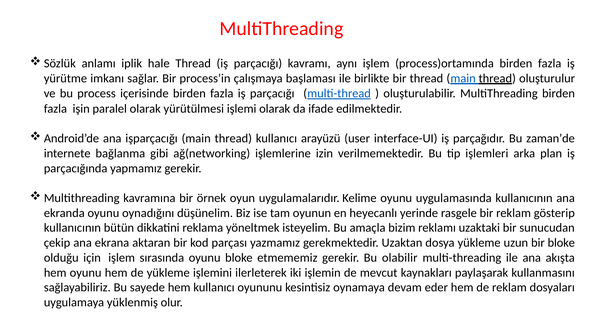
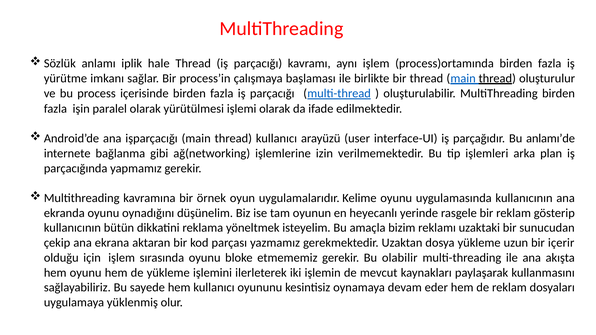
zaman’de: zaman’de -> anlamı’de (551, 139)
bir bloke: bloke -> içerir (561, 243)
